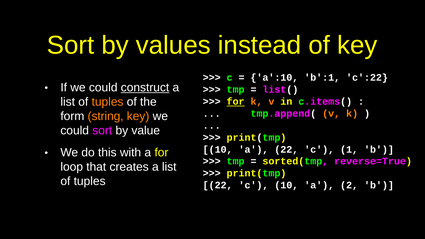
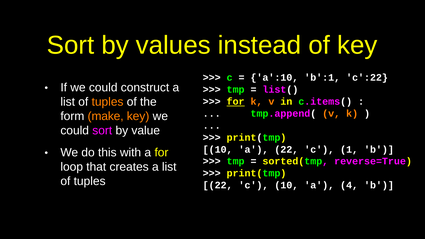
construct underline: present -> none (145, 88)
string: string -> make (106, 116)
2: 2 -> 4 (349, 185)
